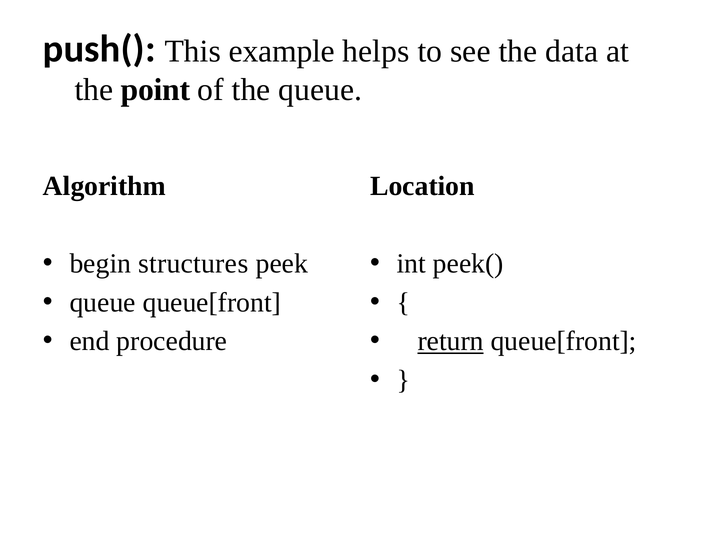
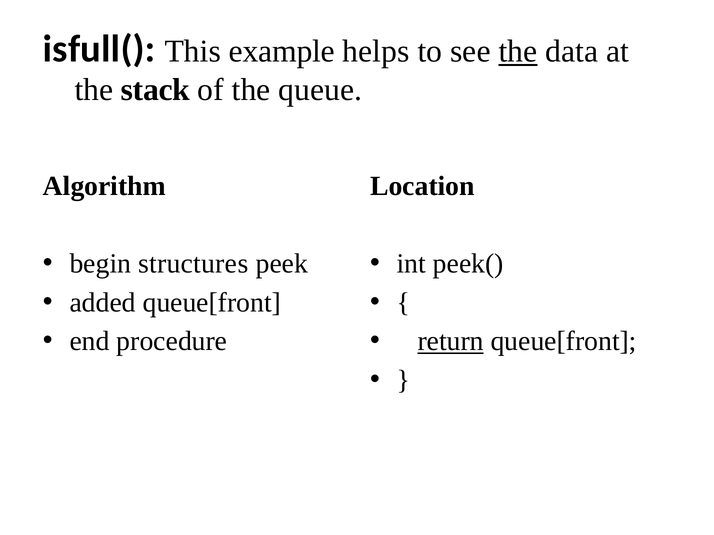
push(: push( -> isfull( (99, 49)
the underline: none -> present (518, 51)
point: point -> stack (155, 90)
queue: queue -> added (103, 303)
